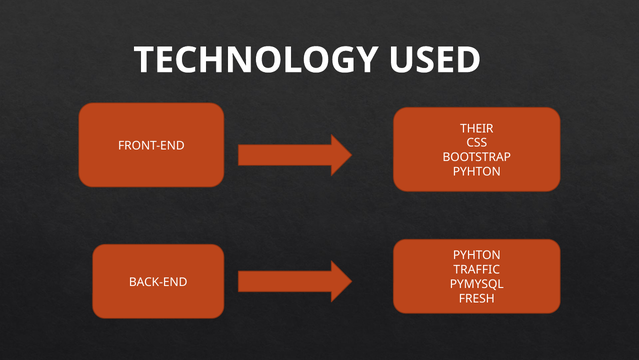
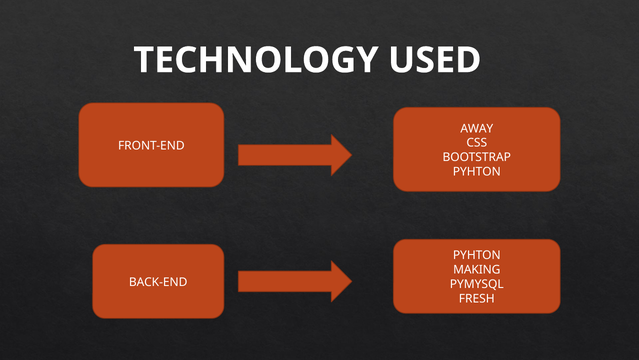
THEIR: THEIR -> AWAY (477, 128)
TRAFFIC: TRAFFIC -> MAKING (477, 269)
